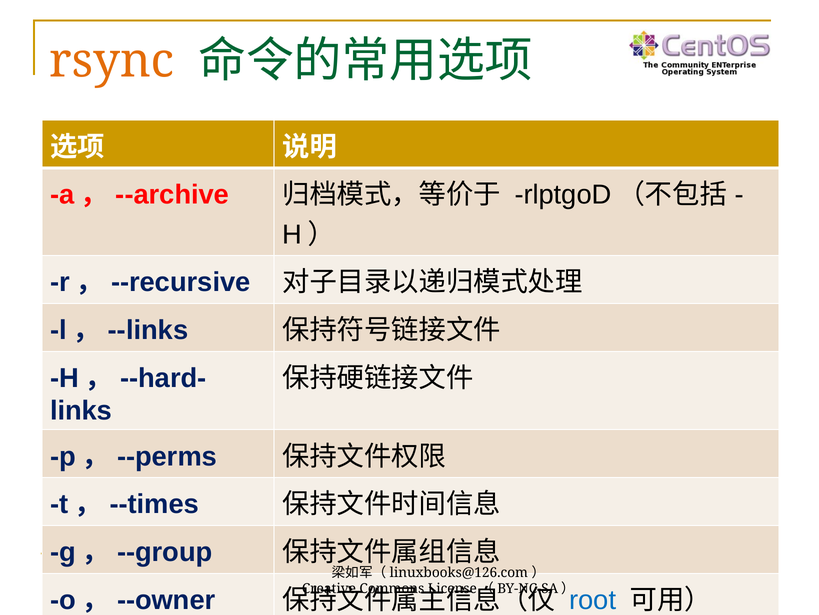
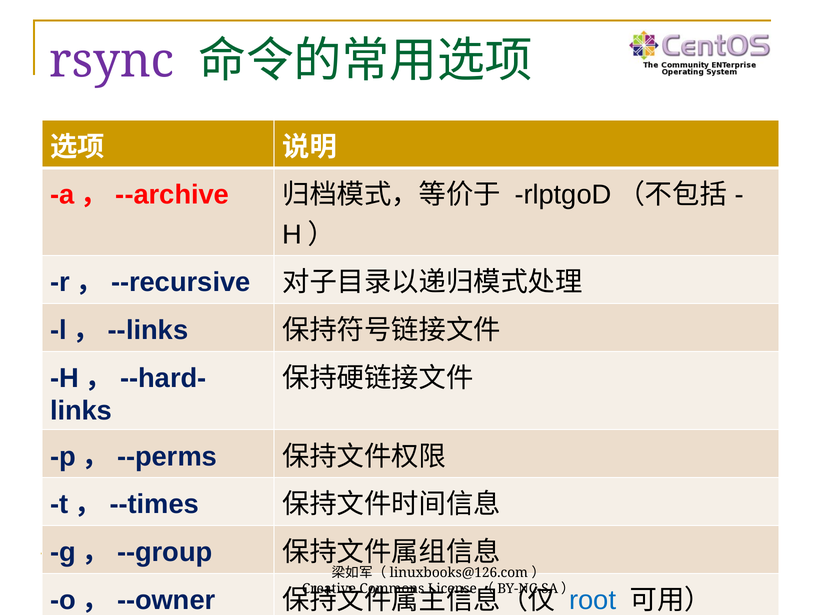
rsync colour: orange -> purple (112, 61)
